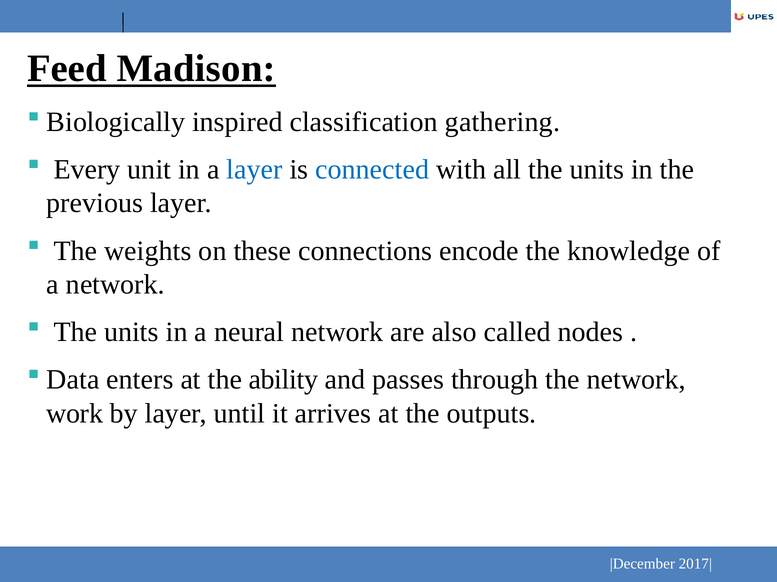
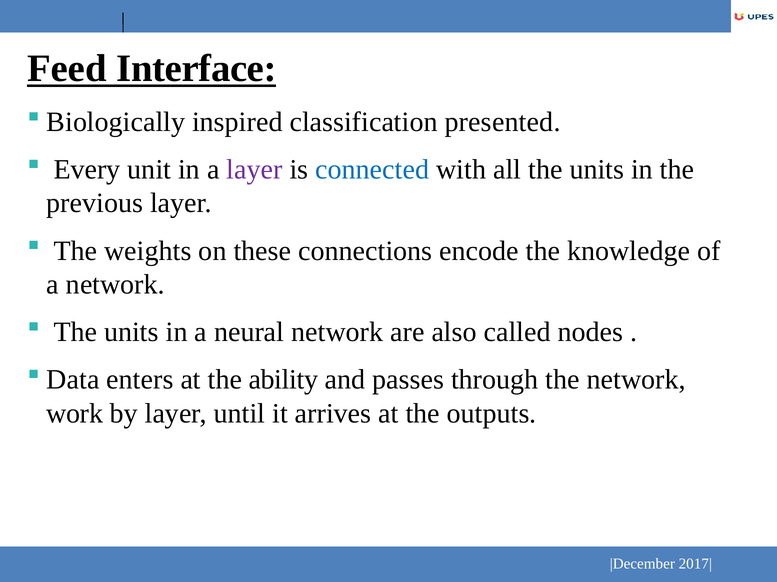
Madison: Madison -> Interface (196, 69)
gathering: gathering -> presented (503, 122)
layer colour: blue -> purple (255, 170)
